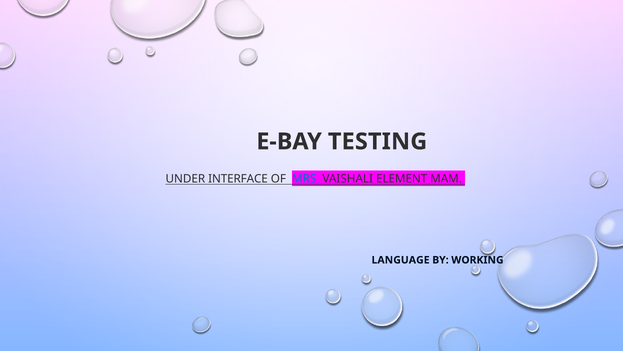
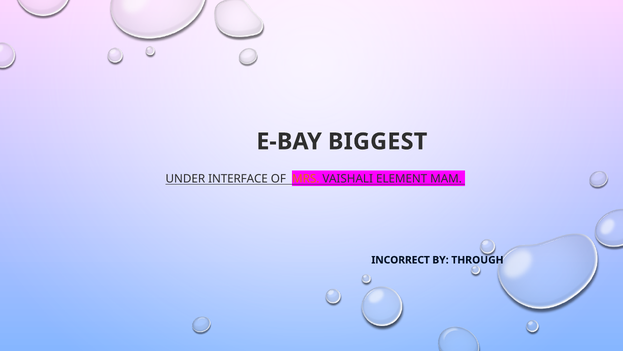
TESTING: TESTING -> BIGGEST (378, 141)
MRS colour: blue -> orange (306, 179)
LANGUAGE: LANGUAGE -> INCORRECT (401, 260)
WORKING: WORKING -> THROUGH (477, 260)
